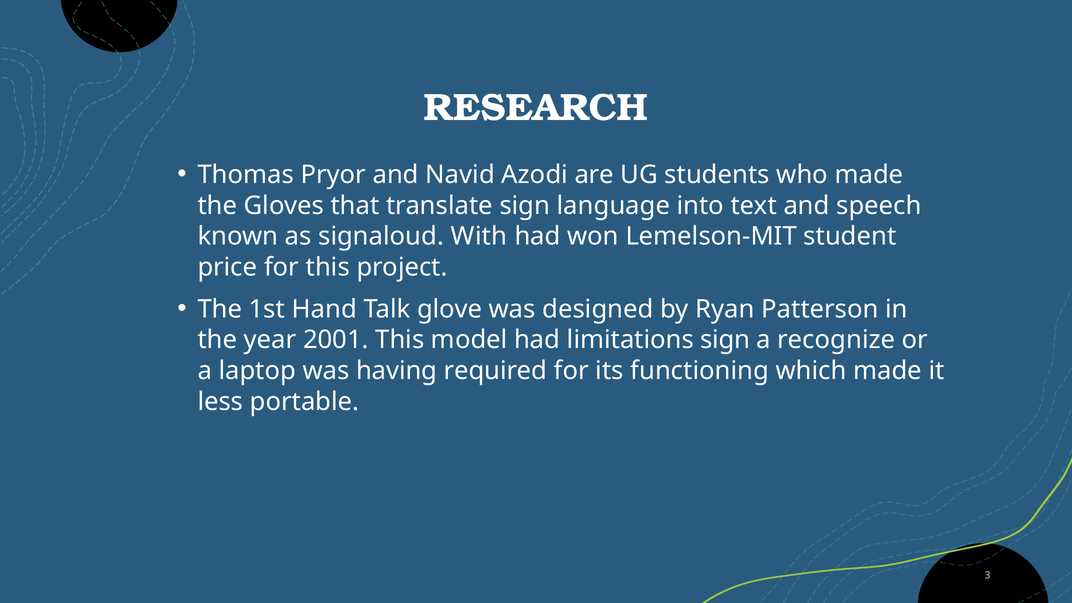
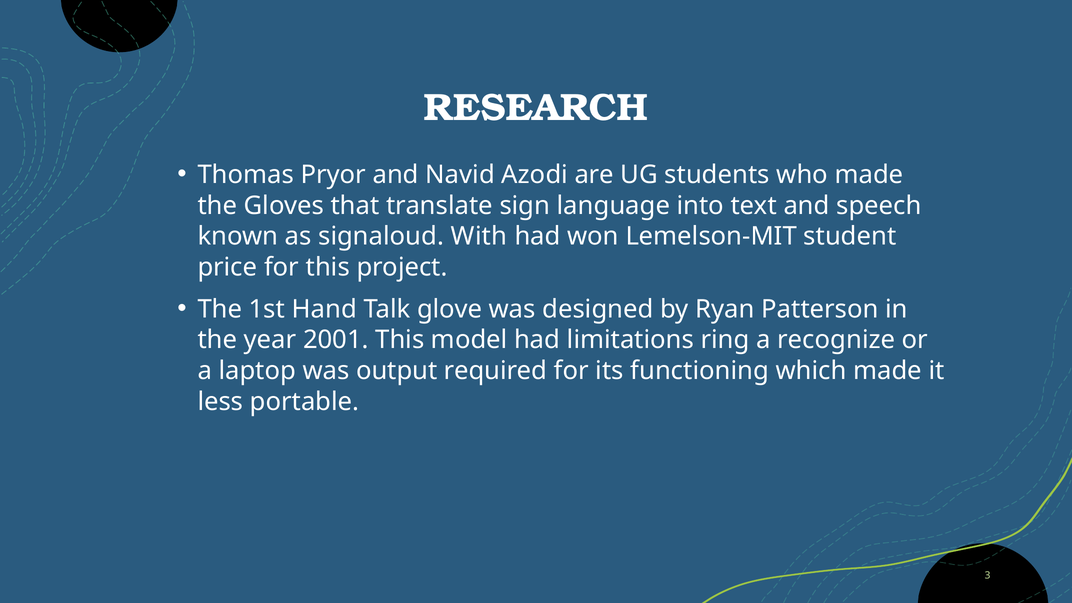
limitations sign: sign -> ring (725, 340)
having: having -> output (397, 371)
